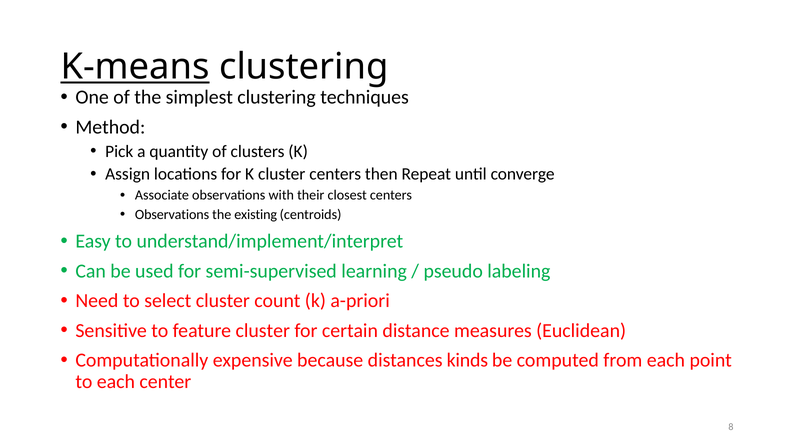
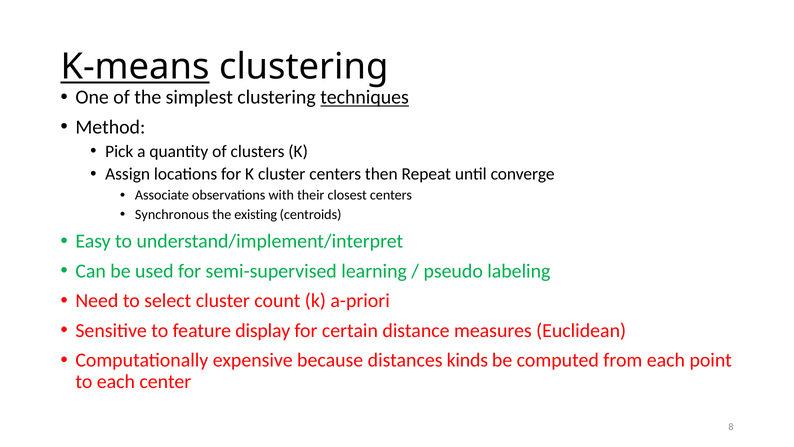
techniques underline: none -> present (365, 97)
Observations: Observations -> Synchronous (172, 214)
feature cluster: cluster -> display (263, 330)
